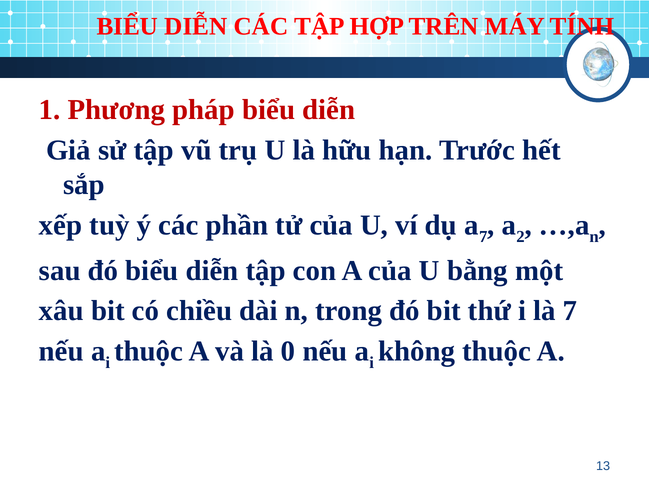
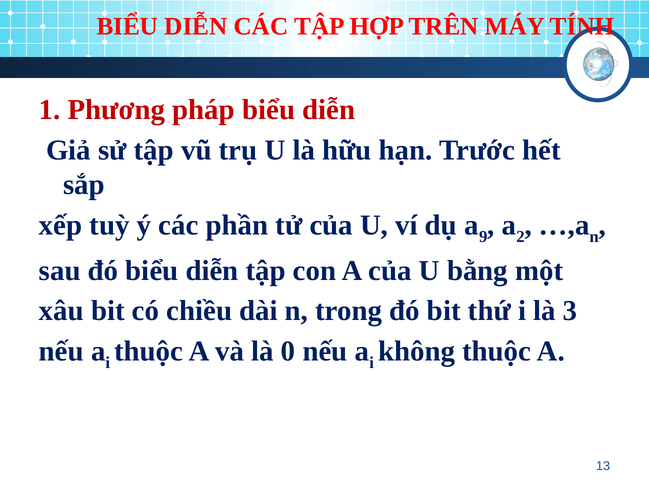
a 7: 7 -> 9 (483, 236)
là 7: 7 -> 3 (570, 311)
